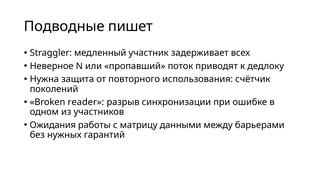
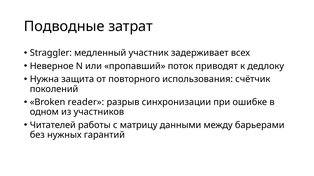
пишет: пишет -> затрат (130, 26)
Ожидания: Ожидания -> Читателей (53, 126)
